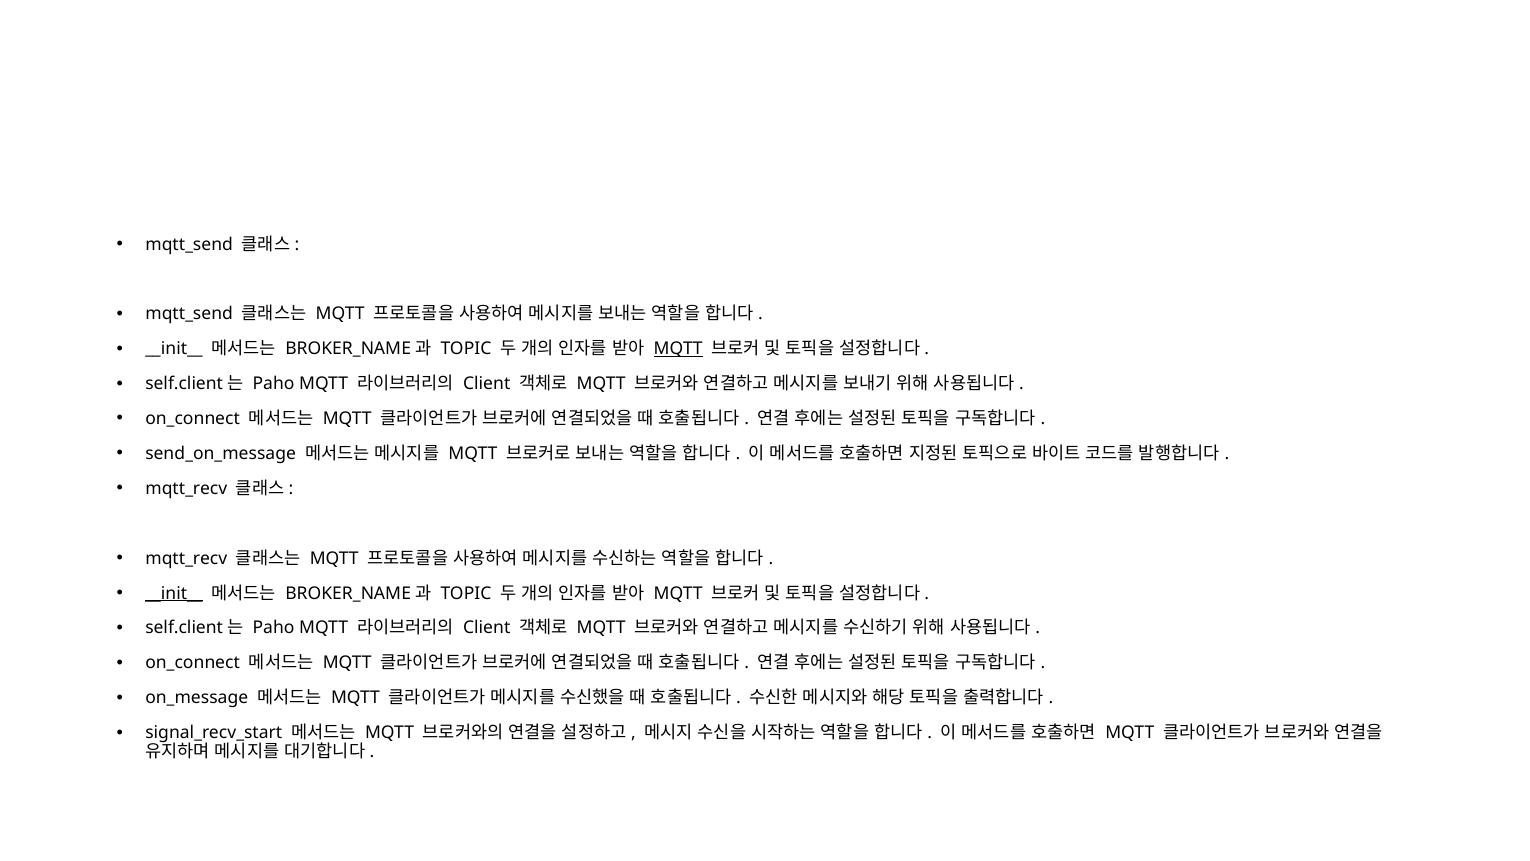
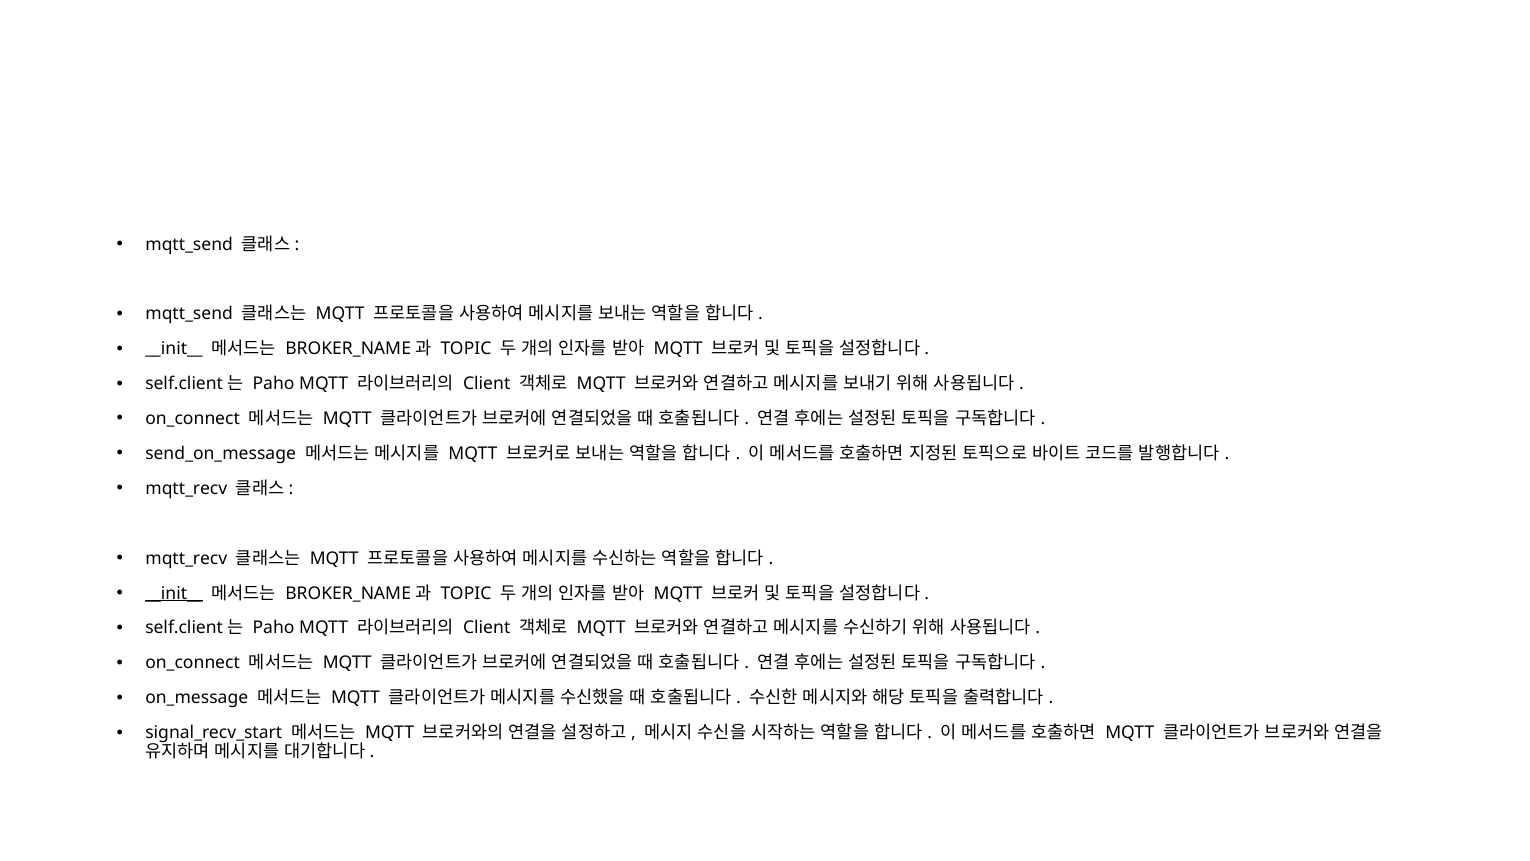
MQTT underline: present -> none (678, 349)
